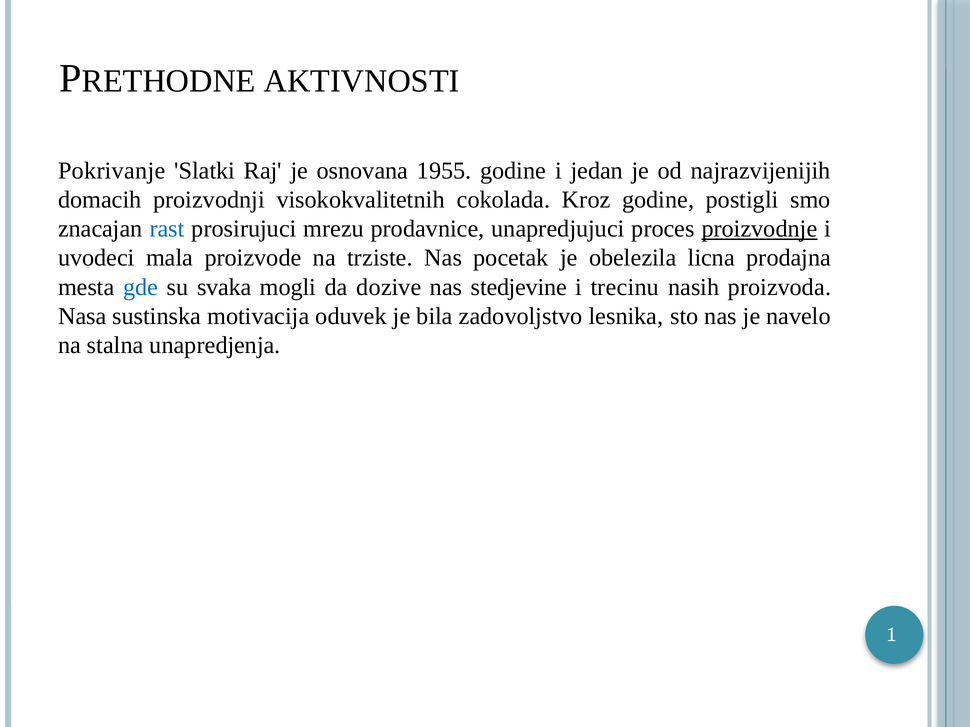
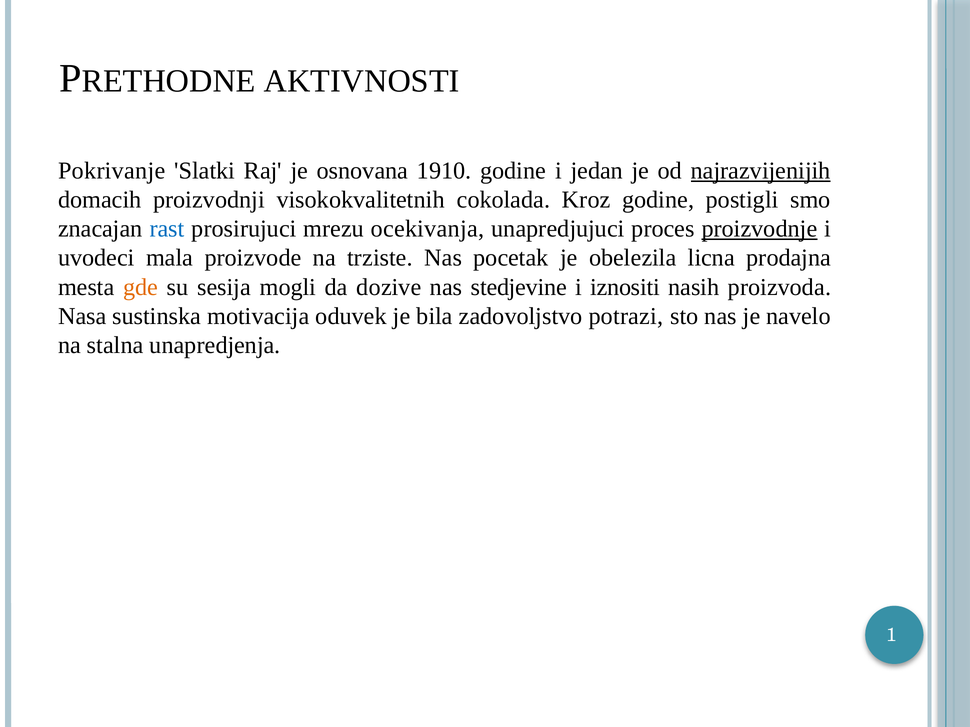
1955: 1955 -> 1910 (444, 171)
najrazvijenijih underline: none -> present (761, 171)
prodavnice: prodavnice -> ocekivanja (427, 229)
gde colour: blue -> orange (141, 287)
svaka: svaka -> sesija (224, 287)
trecinu: trecinu -> iznositi (625, 287)
lesnika: lesnika -> potrazi (626, 316)
